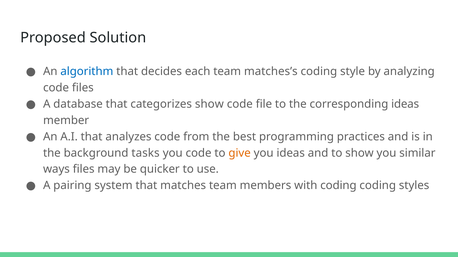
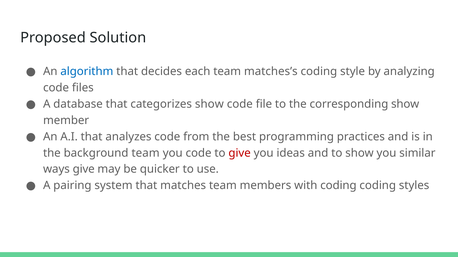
corresponding ideas: ideas -> show (405, 104)
background tasks: tasks -> team (146, 153)
give colour: orange -> red (240, 153)
ways files: files -> give (84, 170)
